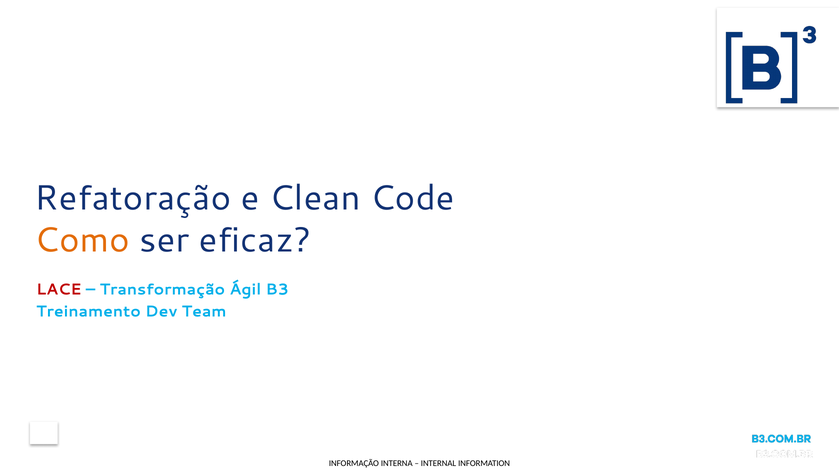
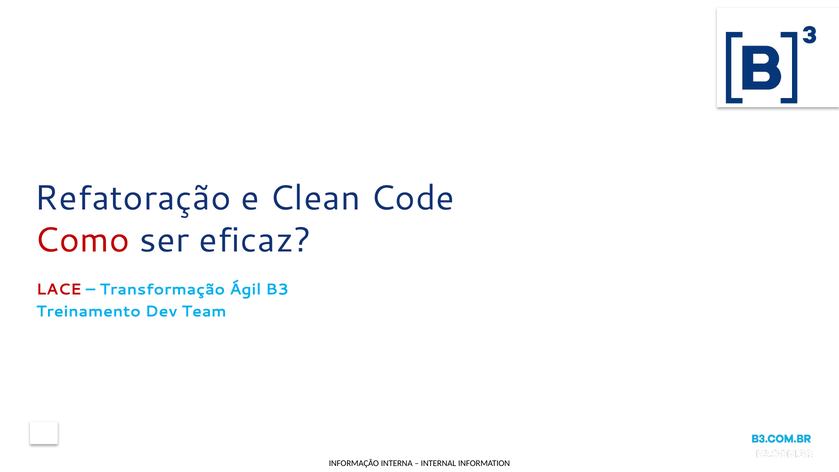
Como colour: orange -> red (82, 240)
